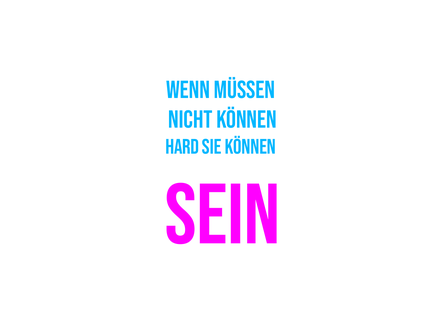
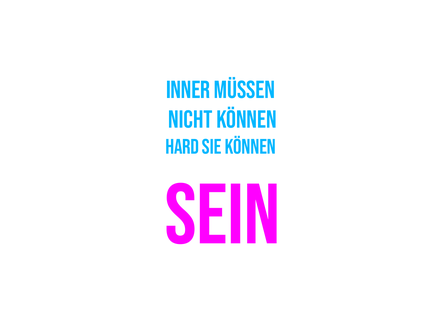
Wenn: Wenn -> Inner (188, 90)
